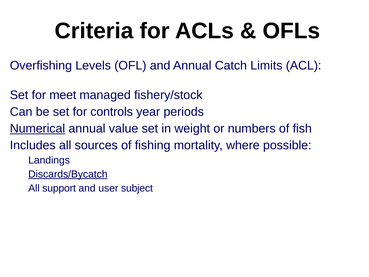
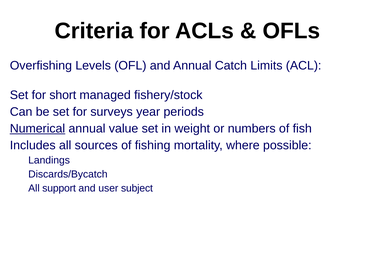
meet: meet -> short (63, 95)
controls: controls -> surveys (112, 112)
Discards/Bycatch underline: present -> none (68, 174)
